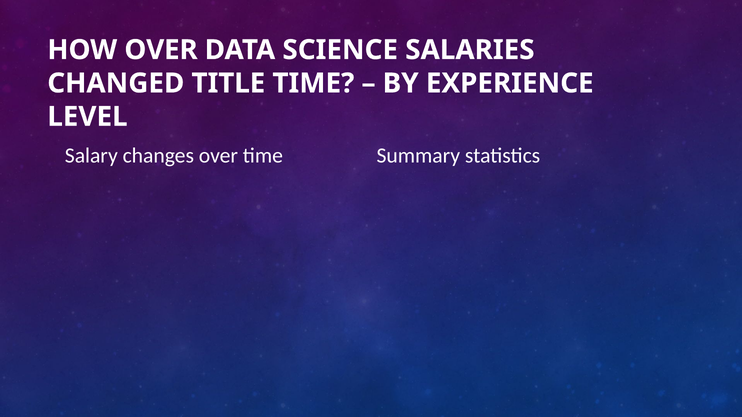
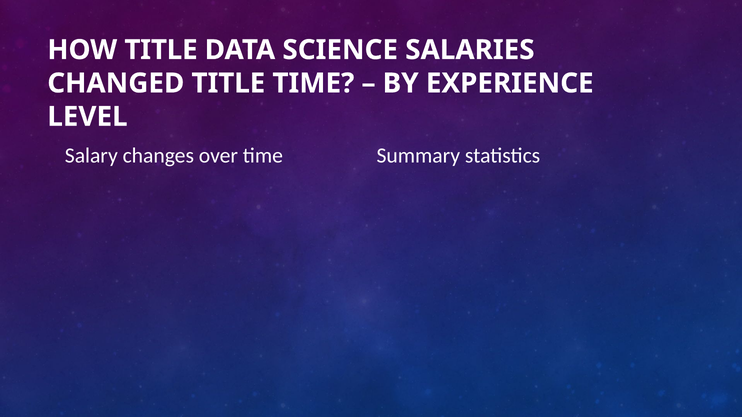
HOW OVER: OVER -> TITLE (161, 50)
